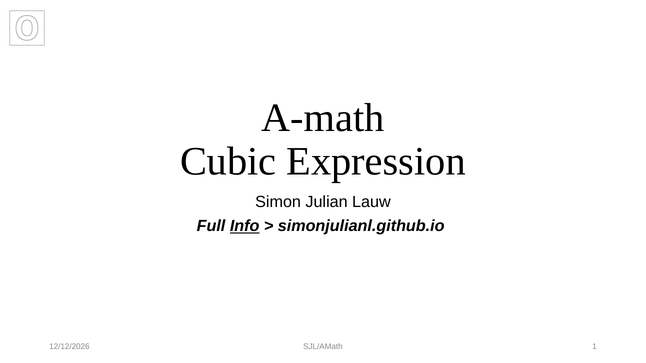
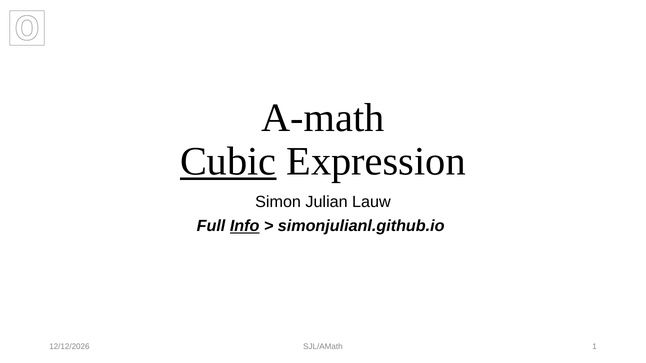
Cubic underline: none -> present (228, 161)
